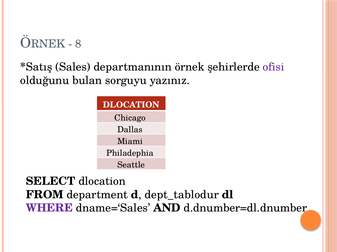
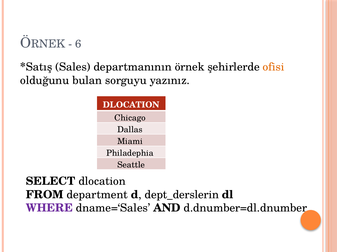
8: 8 -> 6 (78, 44)
ofisi colour: purple -> orange (274, 67)
dept_tablodur: dept_tablodur -> dept_derslerin (182, 195)
